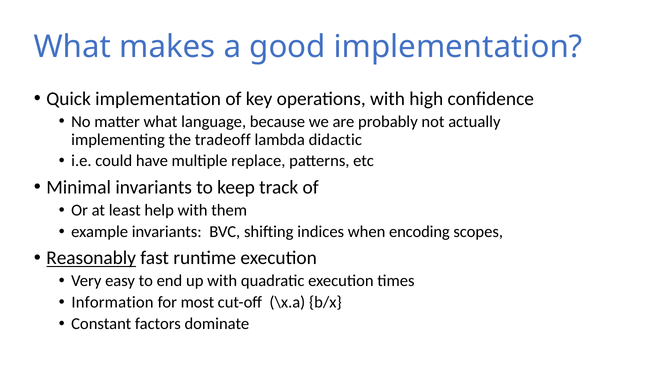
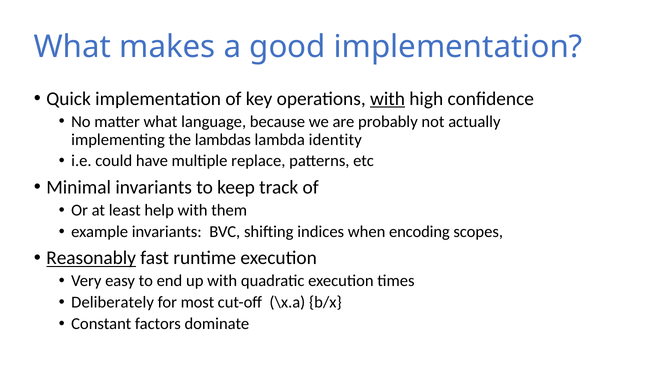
with underline: none -> present (388, 99)
tradeoff: tradeoff -> lambdas (223, 139)
didactic: didactic -> identity (335, 139)
Information: Information -> Deliberately (113, 302)
